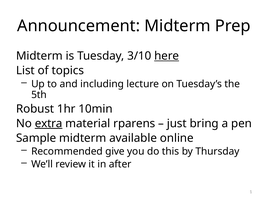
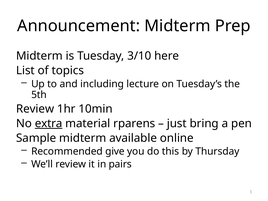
here underline: present -> none (167, 56)
Robust: Robust -> Review (35, 109)
after: after -> pairs (120, 164)
